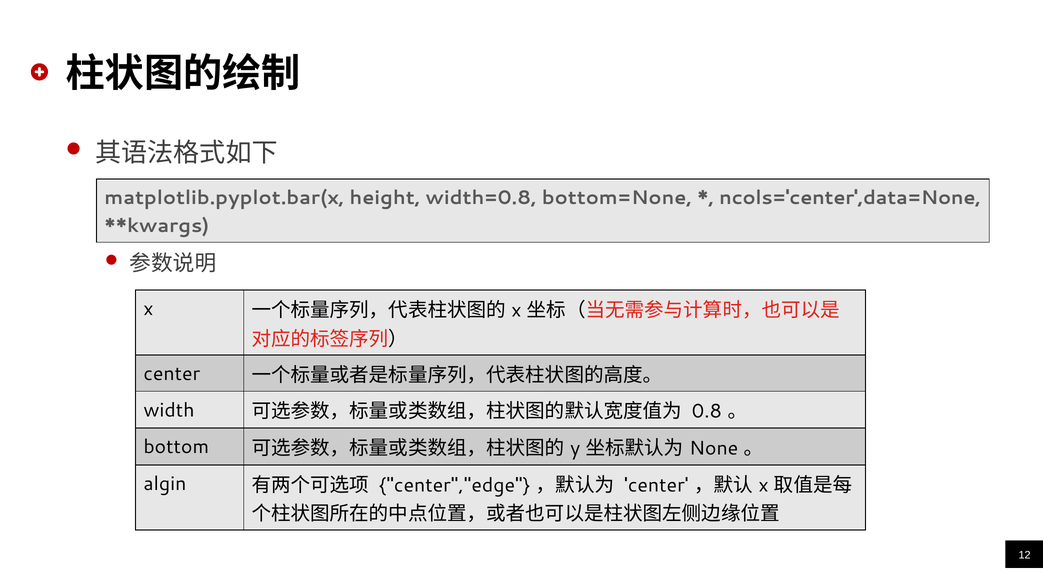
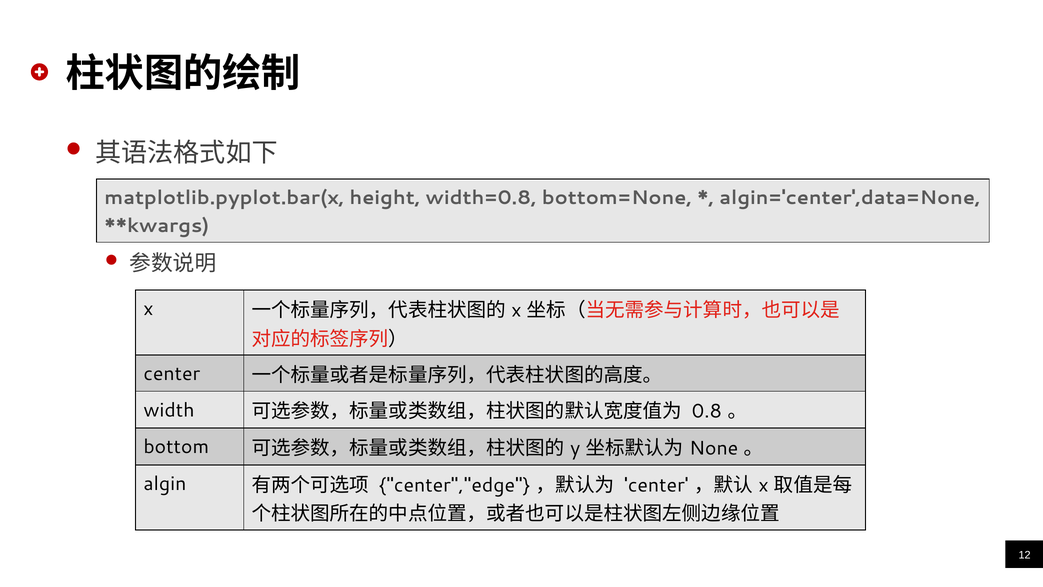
ncols='center',data=None: ncols='center',data=None -> algin='center',data=None (850, 198)
